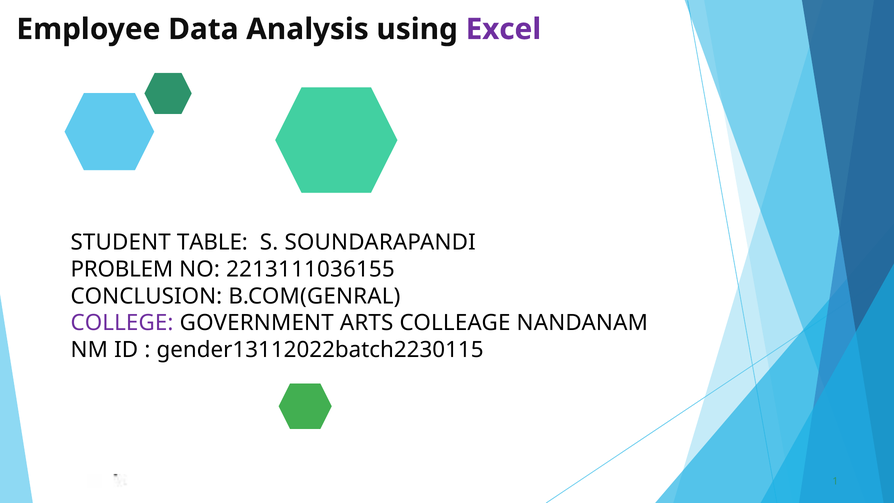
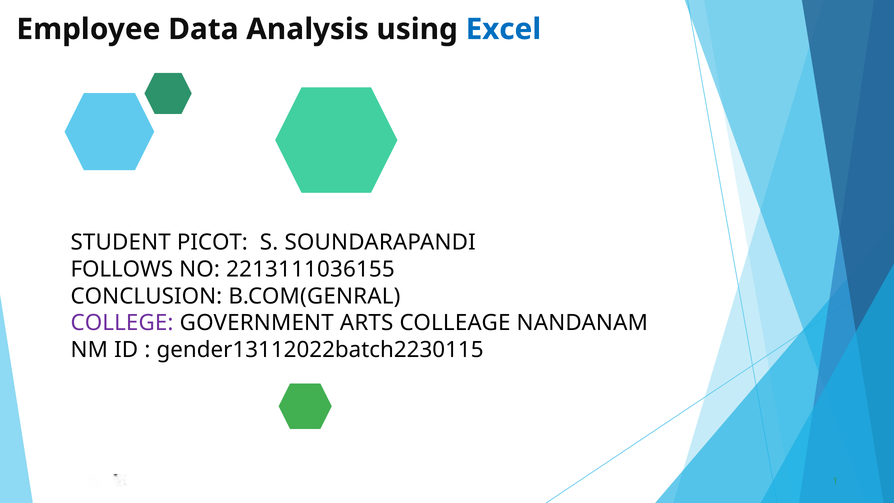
Excel colour: purple -> blue (503, 29)
TABLE: TABLE -> PICOT (212, 243)
PROBLEM: PROBLEM -> FOLLOWS (122, 269)
